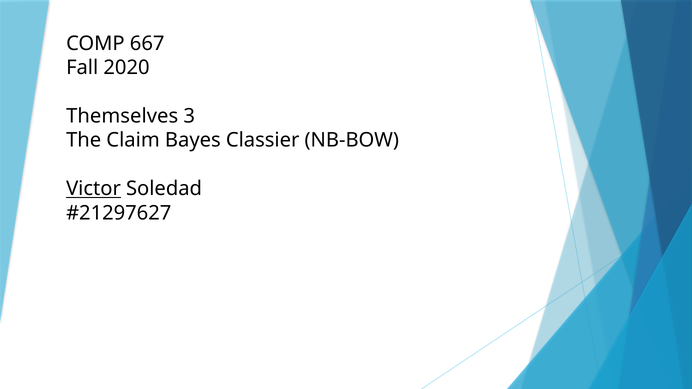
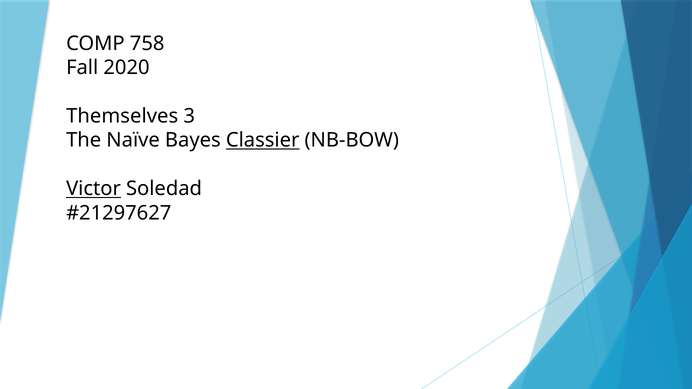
667: 667 -> 758 (147, 43)
Claim: Claim -> Naïve (133, 140)
Classier underline: none -> present (263, 140)
